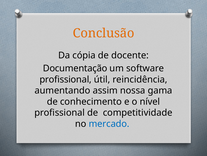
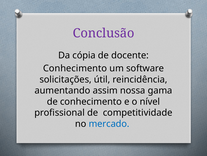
Conclusão colour: orange -> purple (104, 33)
Documentação: Documentação -> Conhecimento (75, 68)
profissional: profissional -> solicitações (66, 79)
